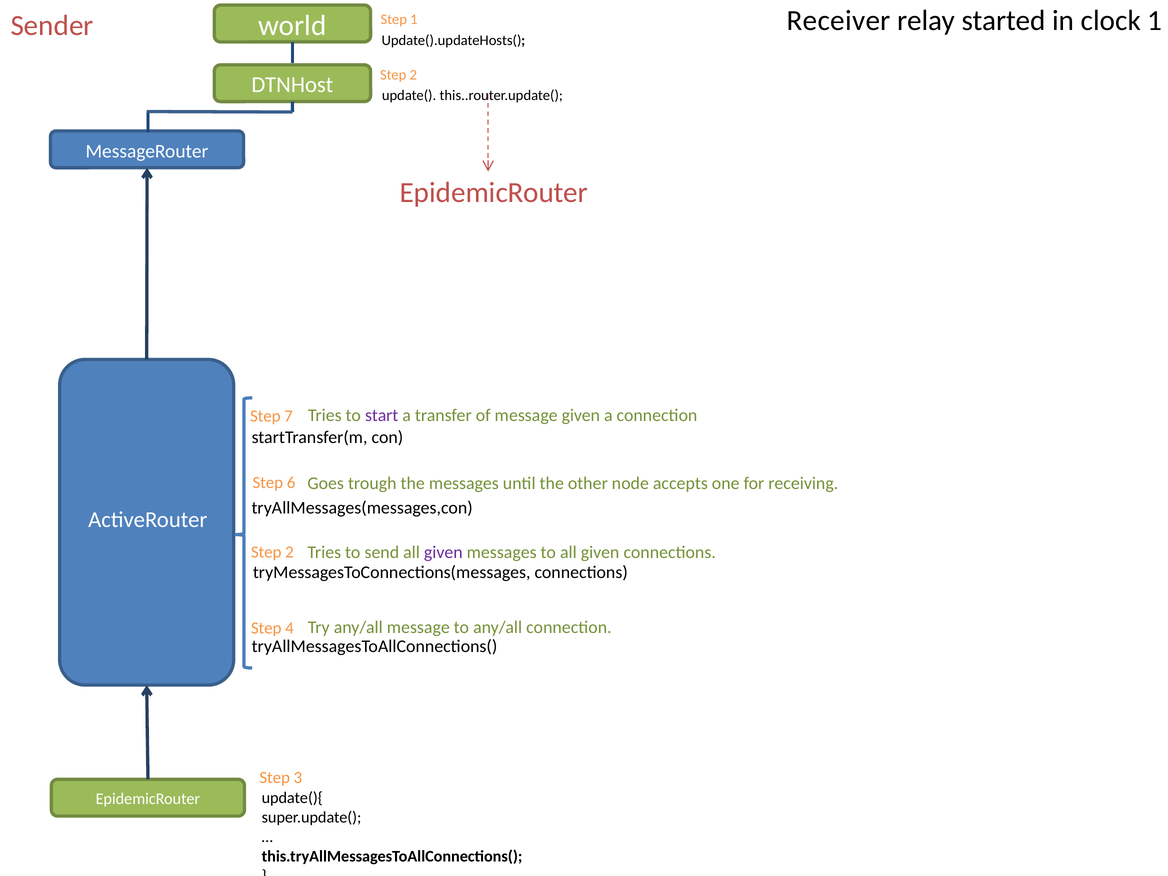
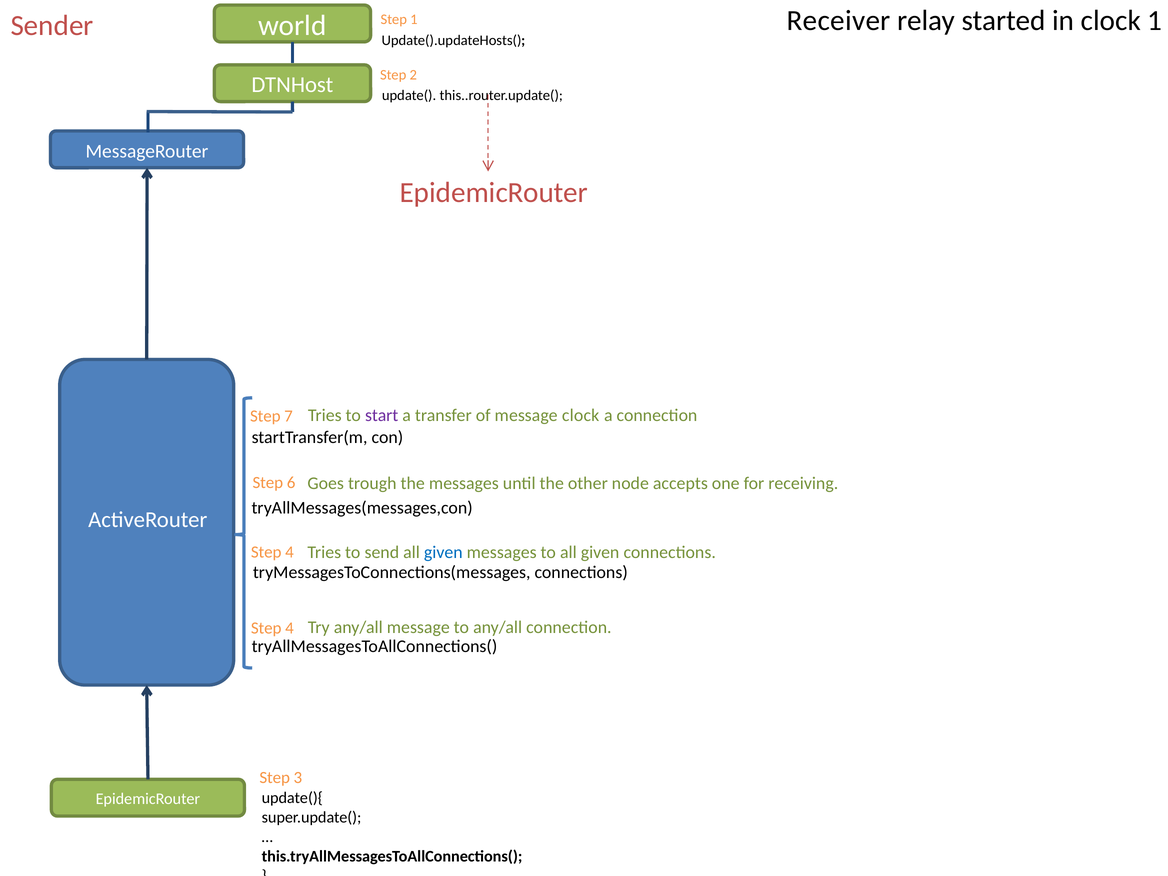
message given: given -> clock (581, 416)
2: 2 -> 4 (289, 552)
given colour: purple -> blue (443, 552)
